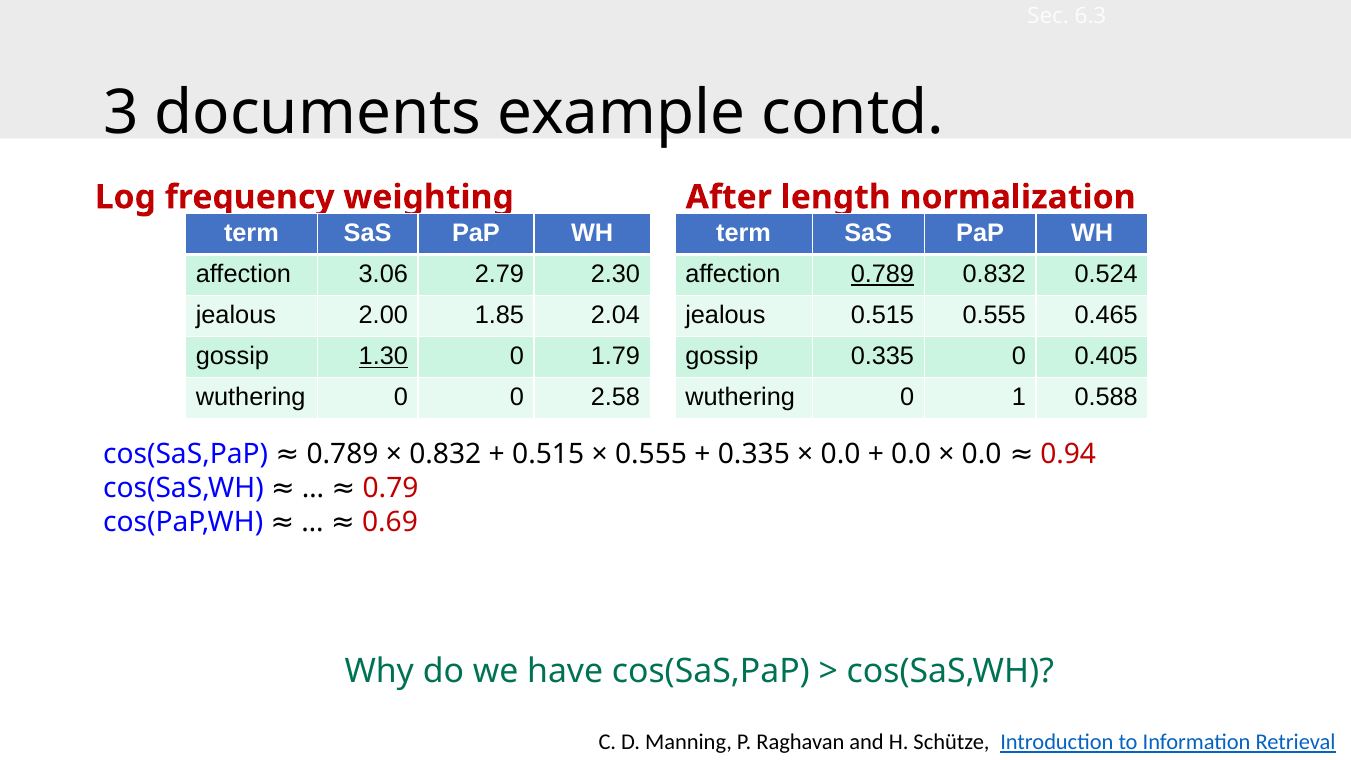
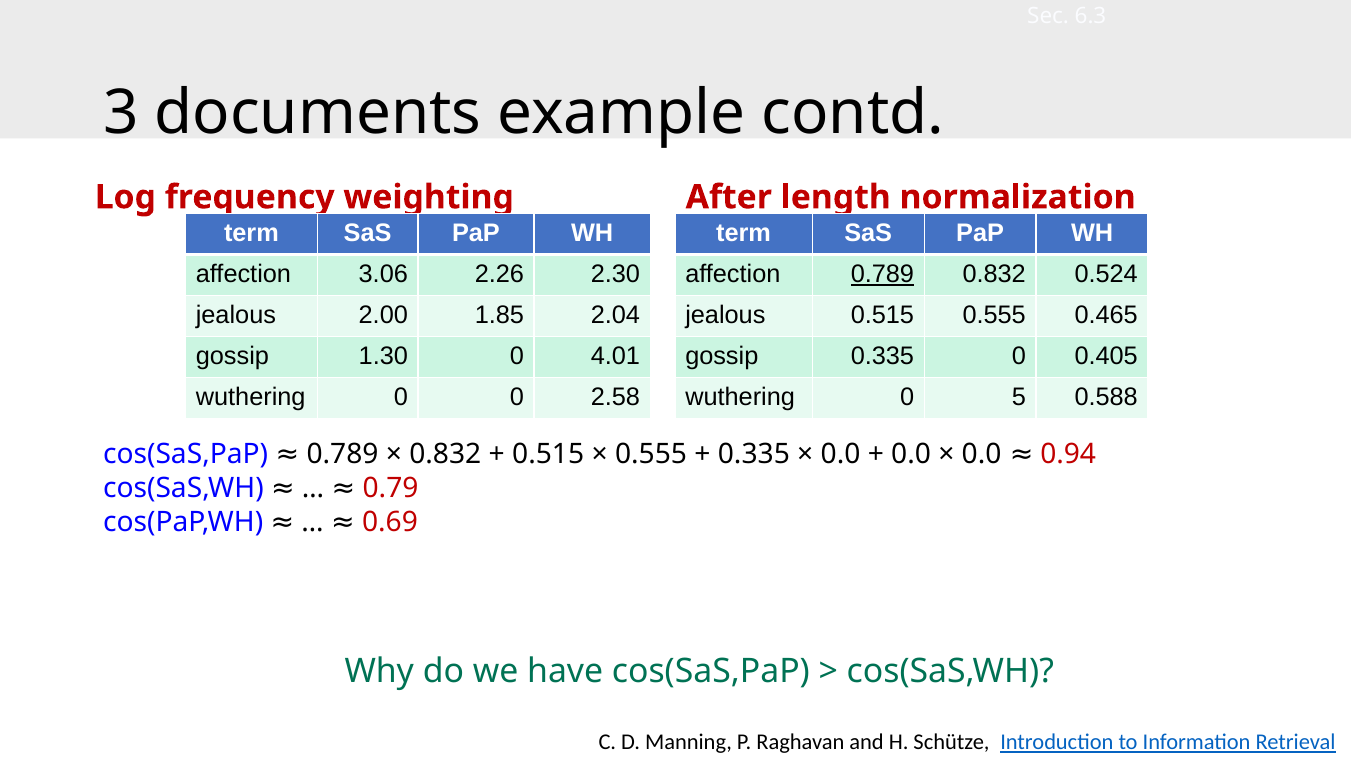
2.79: 2.79 -> 2.26 (499, 274)
1.30 underline: present -> none (383, 356)
1.79: 1.79 -> 4.01 (615, 356)
1: 1 -> 5 (1019, 397)
